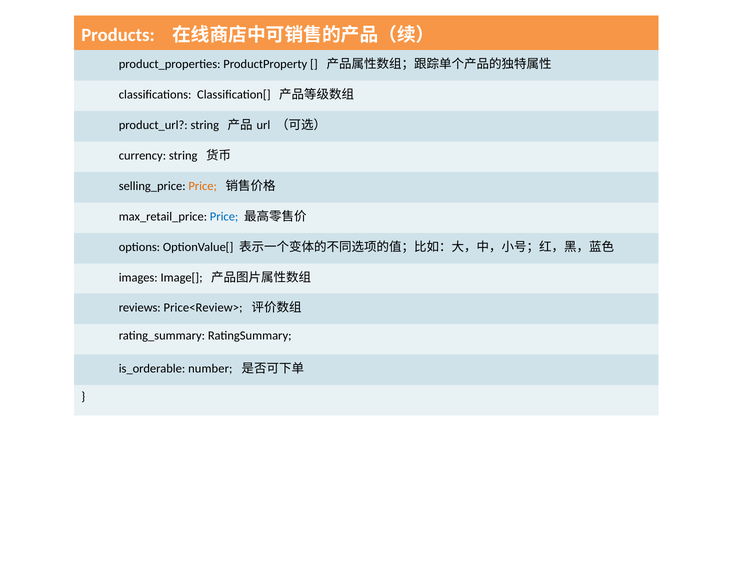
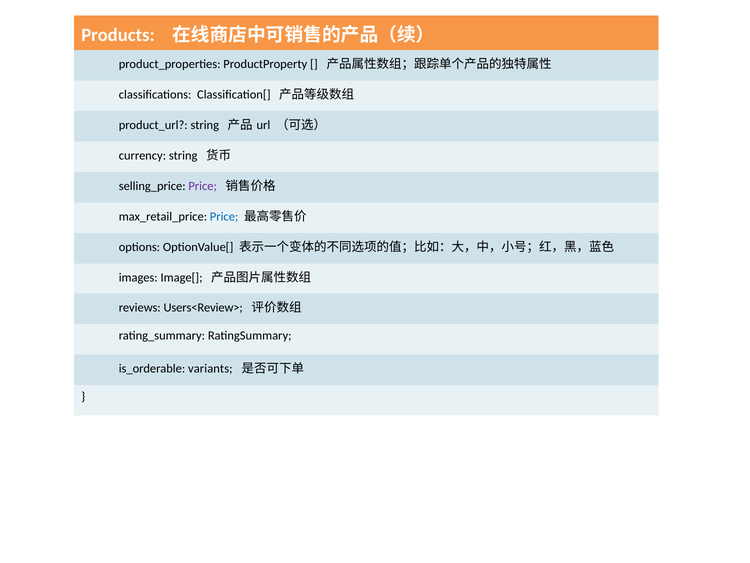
Price colour: orange -> purple (203, 186)
Price<Review>: Price<Review> -> Users<Review> (203, 308)
number: number -> variants (210, 368)
